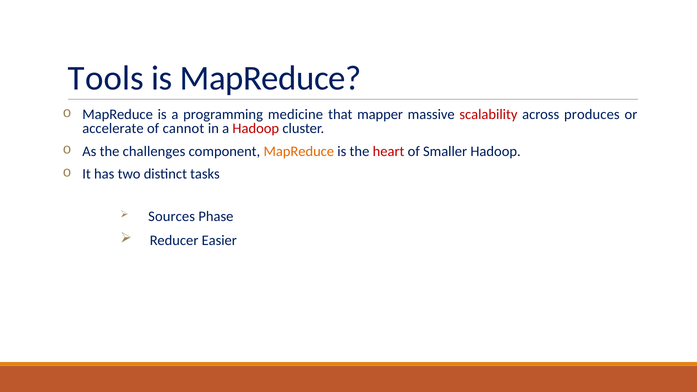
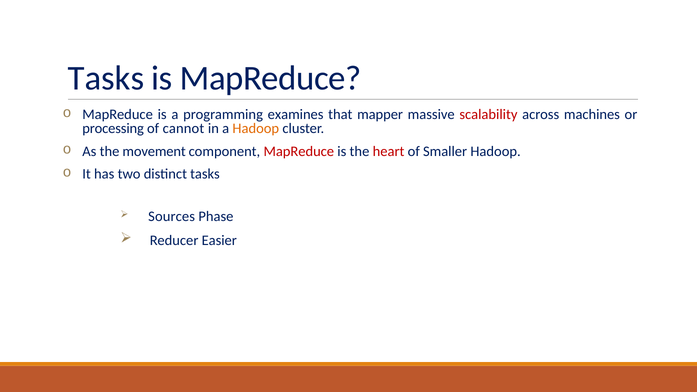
Tools: Tools -> Tasks (106, 78)
medicine: medicine -> examines (296, 115)
produces: produces -> machines (592, 115)
accelerate: accelerate -> processing (113, 129)
Hadoop colour: red -> orange (256, 129)
challenges: challenges -> movement (154, 151)
MapReduce colour: orange -> red (299, 151)
